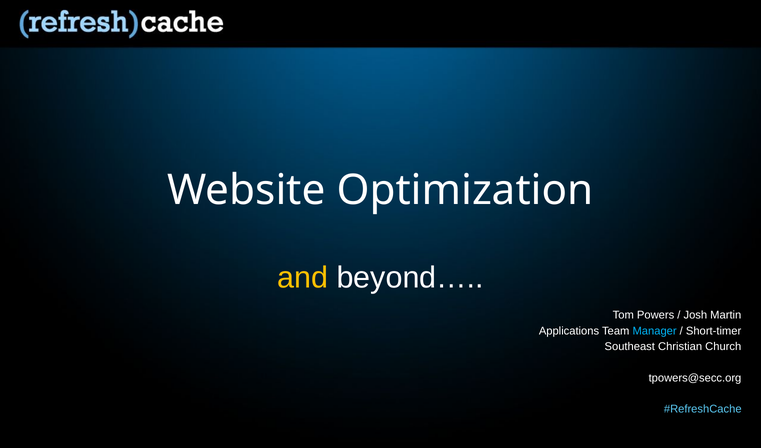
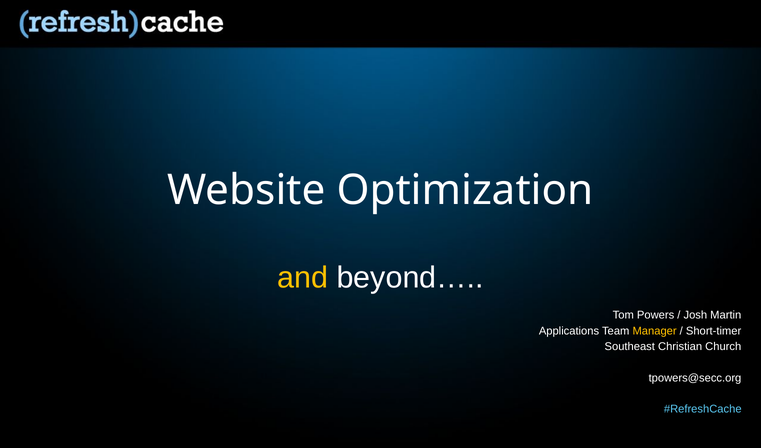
Manager colour: light blue -> yellow (655, 331)
